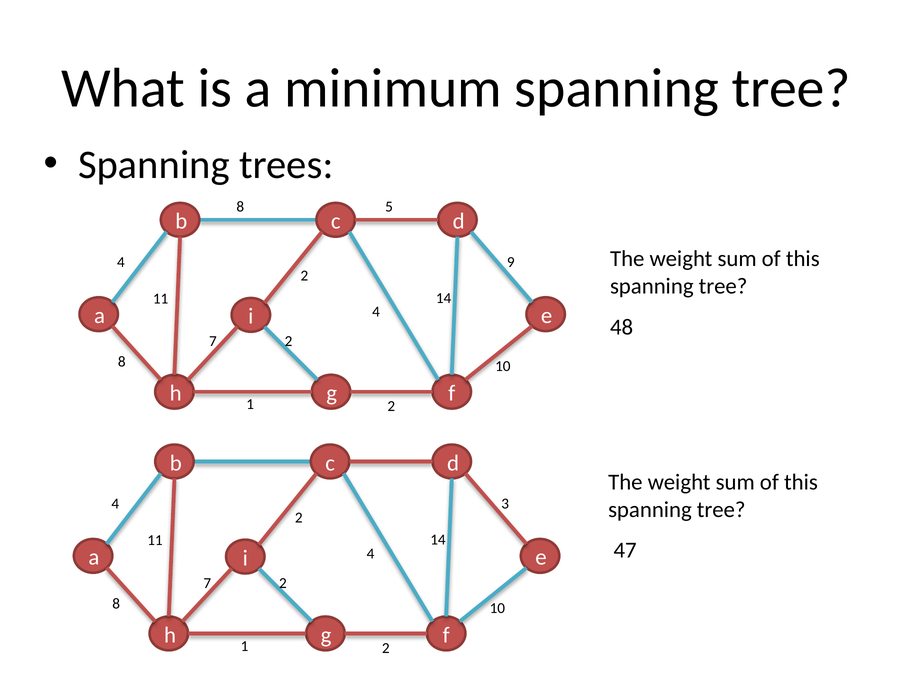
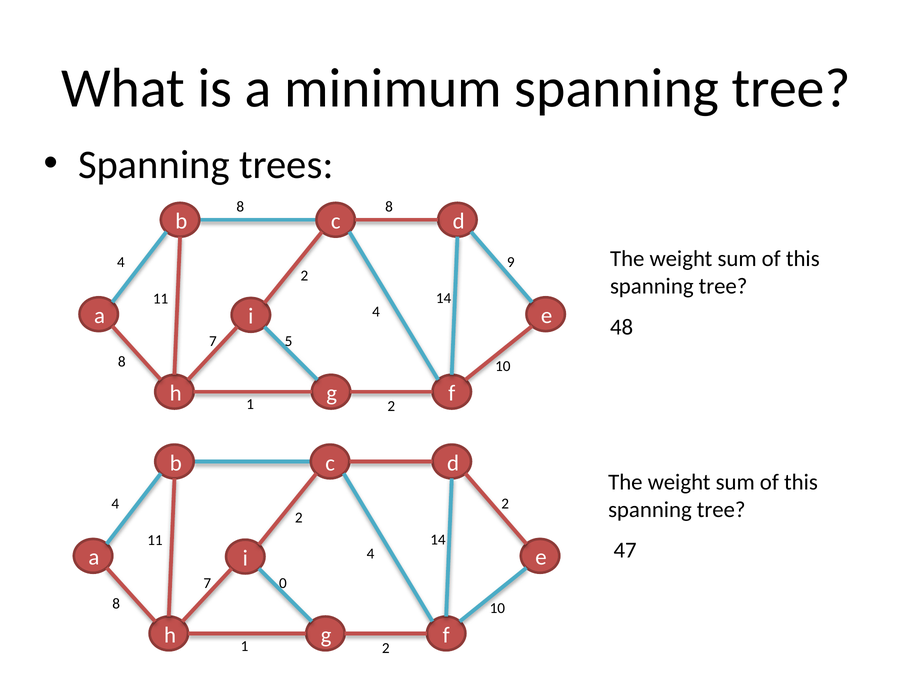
8 5: 5 -> 8 (389, 207)
2: 2 -> 5 (289, 341)
4 3: 3 -> 2 (505, 504)
2: 2 -> 0 (283, 583)
